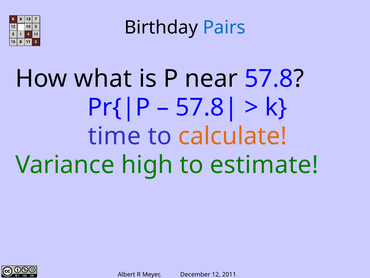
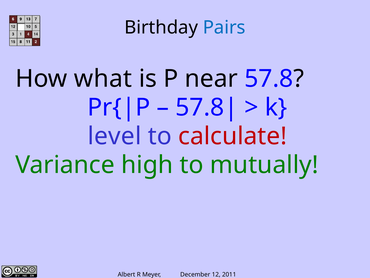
time: time -> level (115, 136)
calculate colour: orange -> red (233, 136)
estimate: estimate -> mutually (264, 165)
